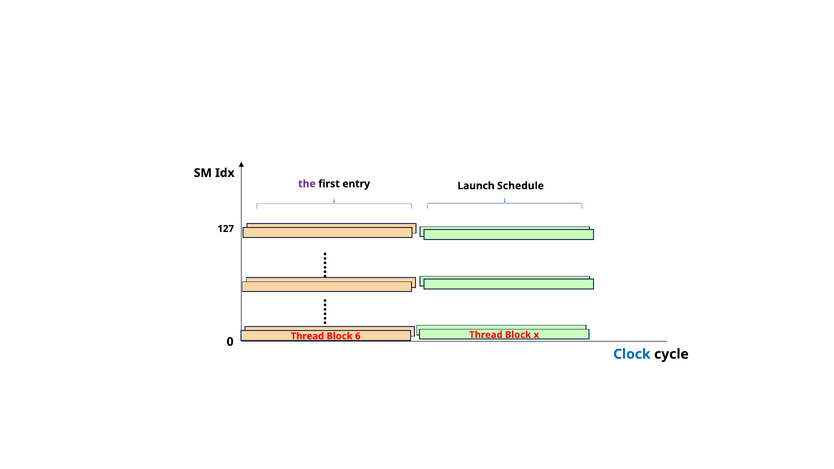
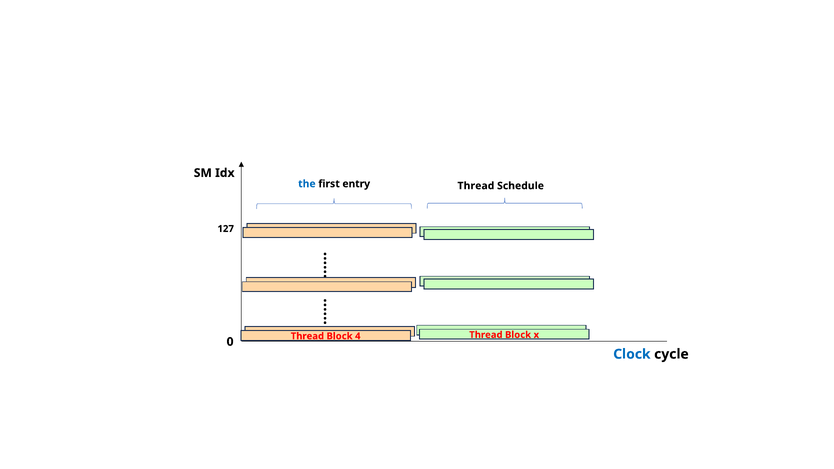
the colour: purple -> blue (307, 184)
Launch: Launch -> Thread (476, 186)
6: 6 -> 4 (358, 336)
